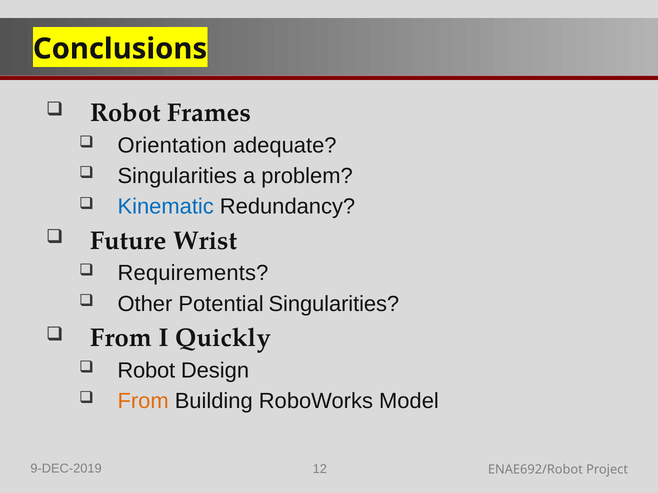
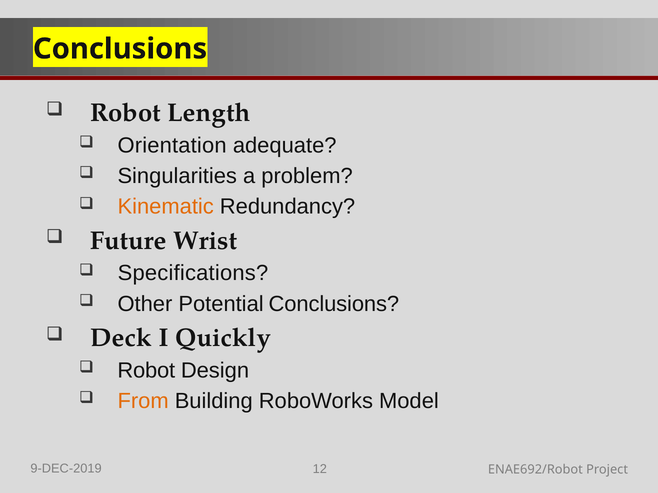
Frames: Frames -> Length (209, 113)
Kinematic colour: blue -> orange (166, 207)
Requirements: Requirements -> Specifications (193, 273)
Potential Singularities: Singularities -> Conclusions (334, 304)
From: From -> Deck (121, 338)
